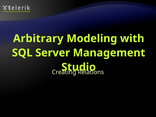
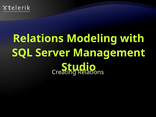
Arbitrary: Arbitrary -> Relations (38, 39)
